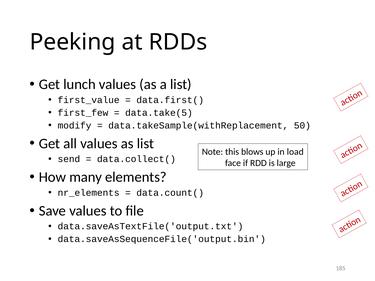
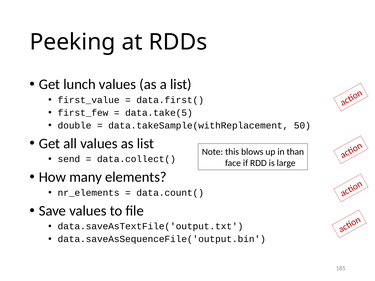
modify: modify -> double (75, 126)
load: load -> than (295, 152)
